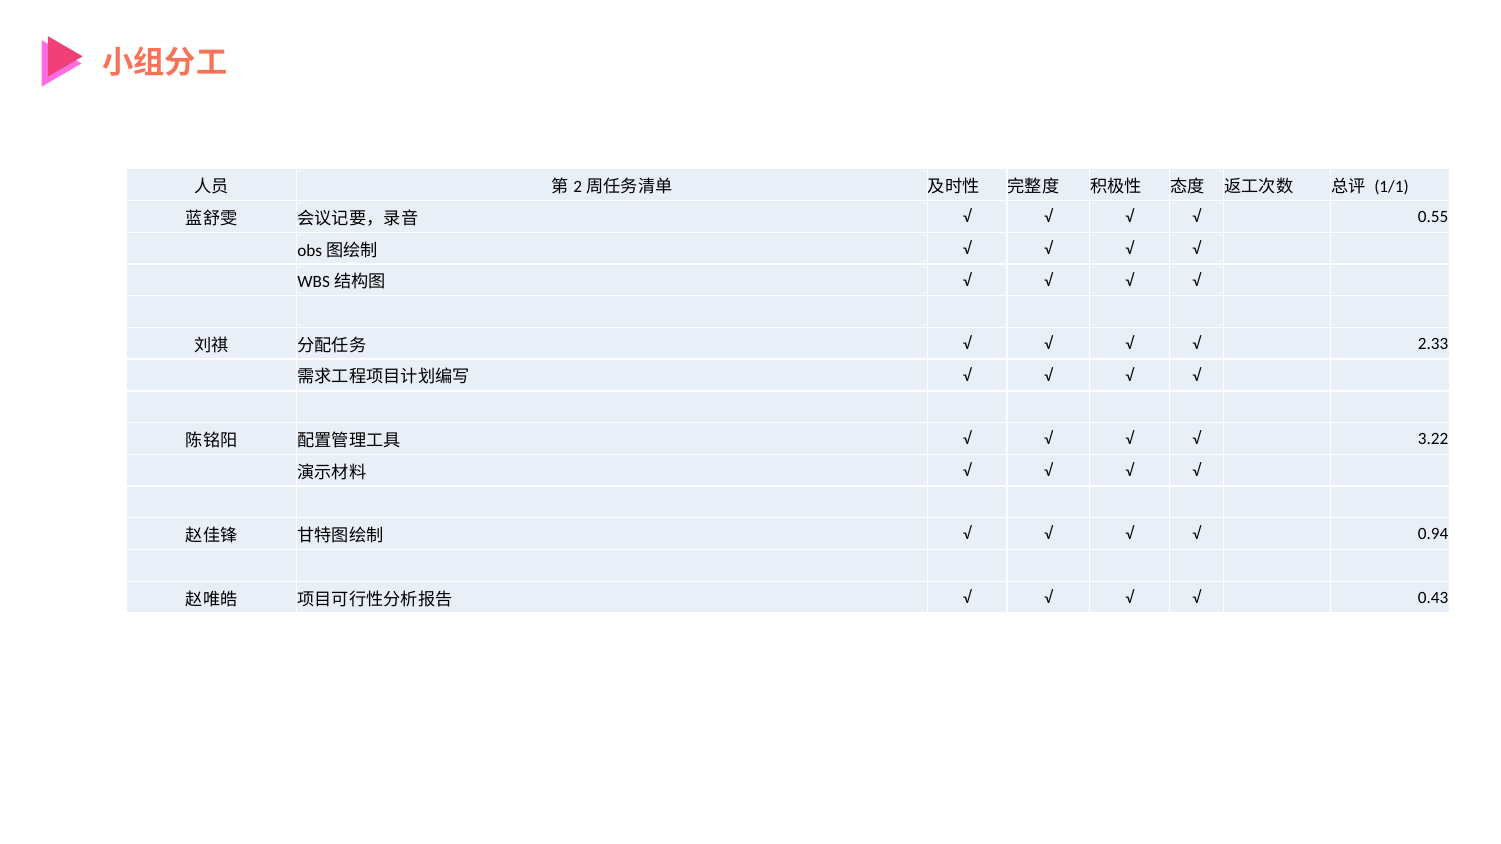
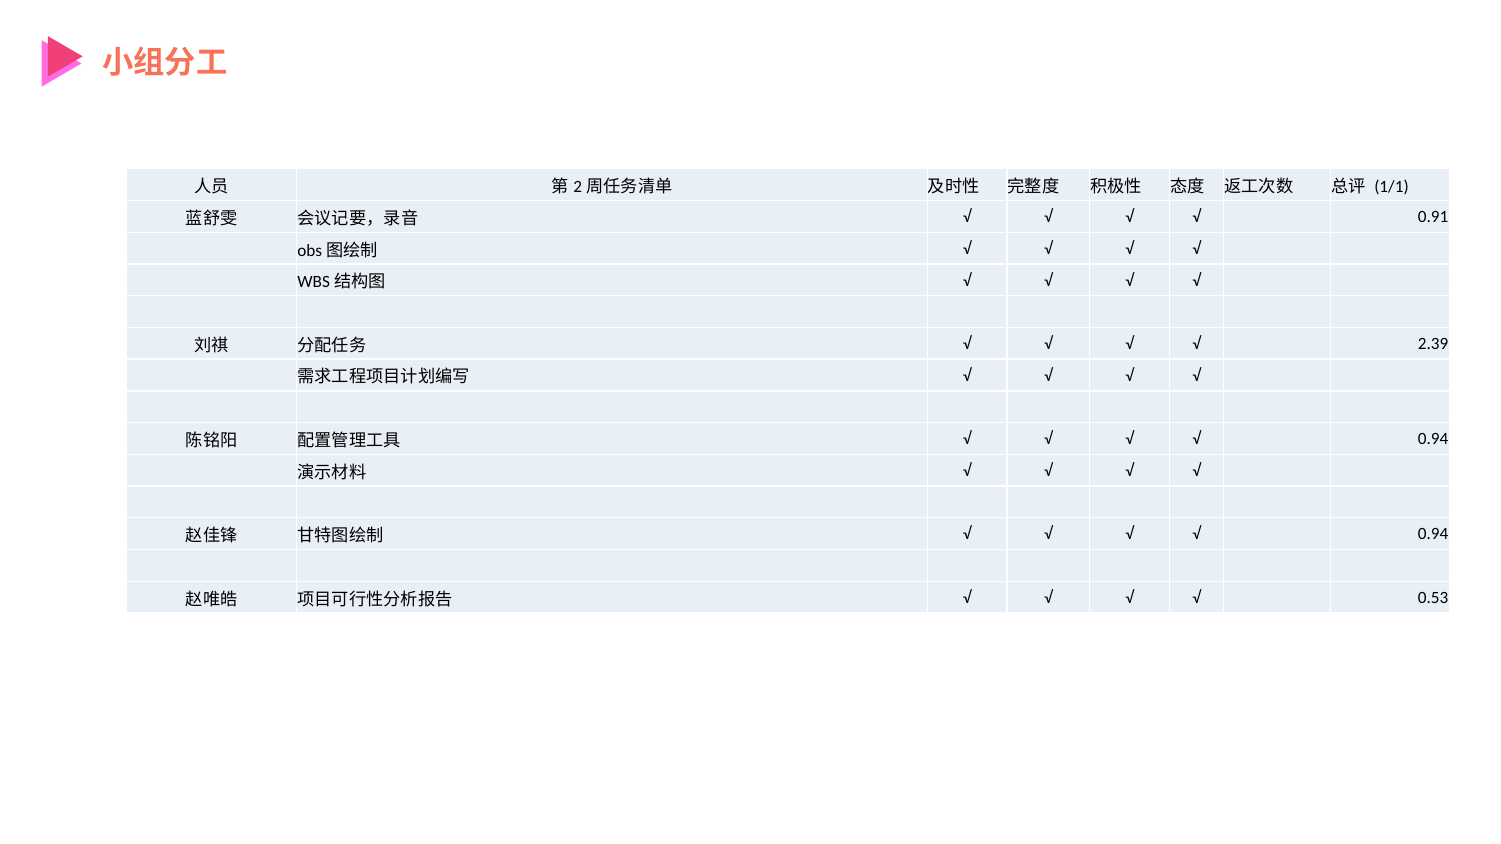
0.55: 0.55 -> 0.91 (1433, 217)
2.33: 2.33 -> 2.39 (1433, 344)
3.22: 3.22 -> 0.94 (1433, 439)
0.43: 0.43 -> 0.53 (1433, 598)
